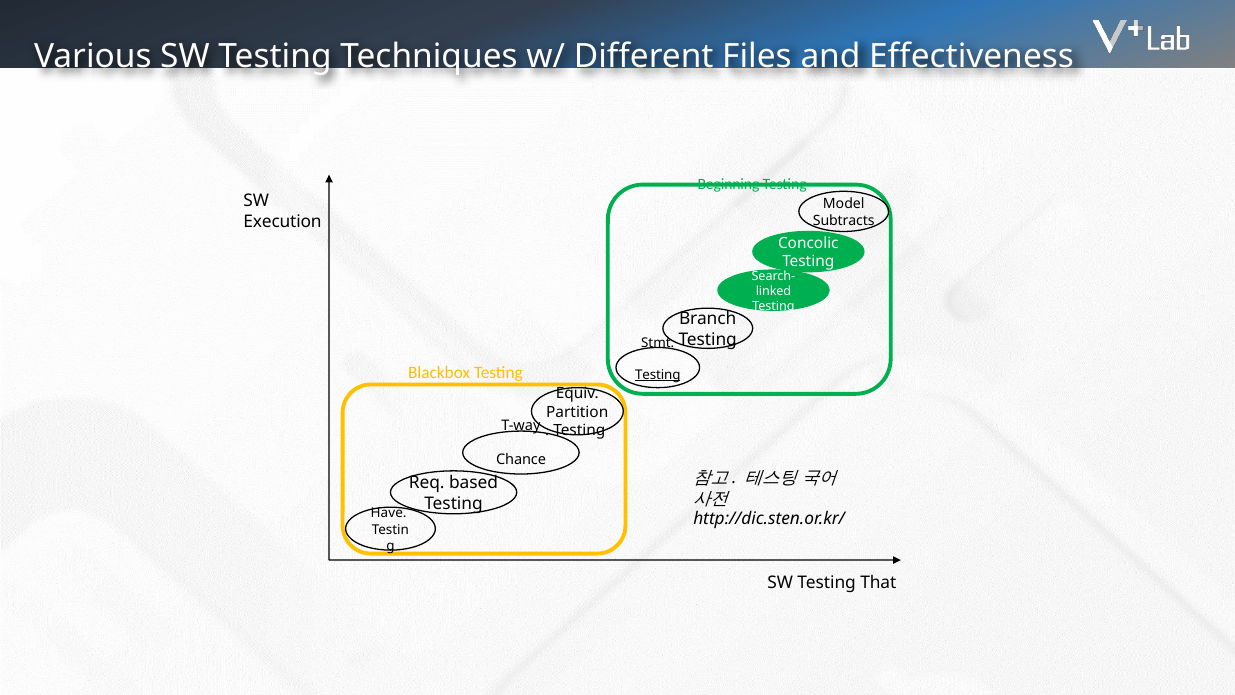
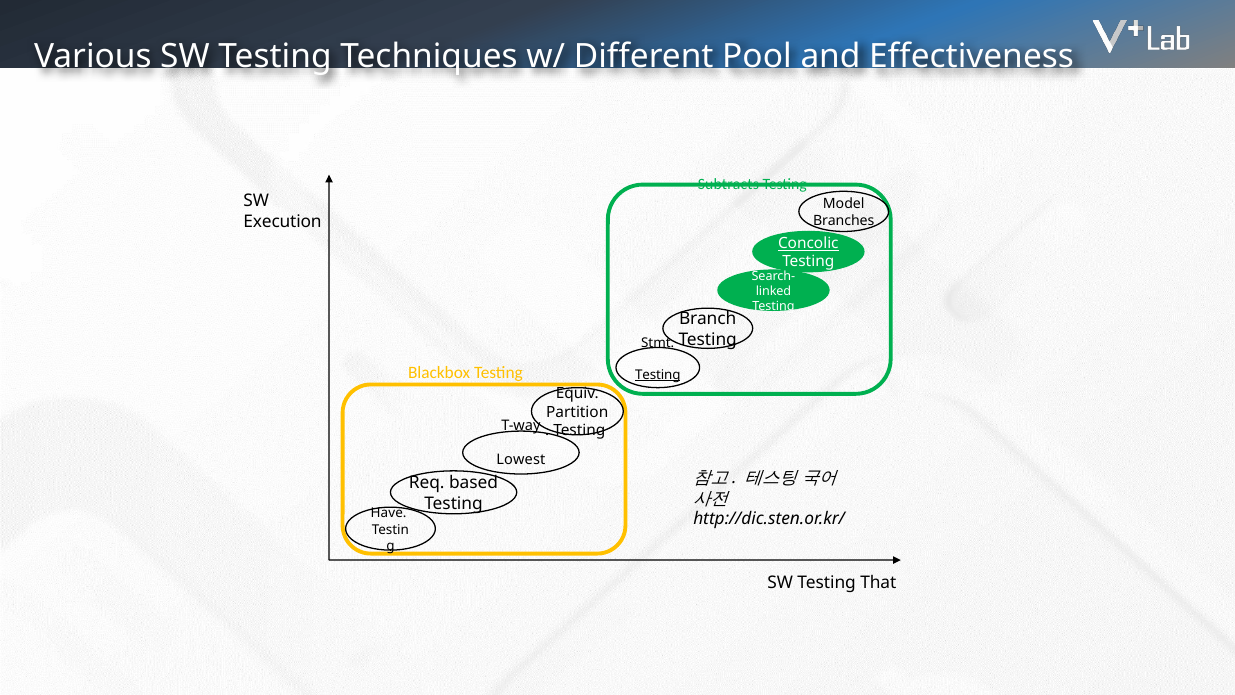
Files: Files -> Pool (757, 56)
Beginning: Beginning -> Subtracts (728, 184)
Subtracts: Subtracts -> Branches (844, 221)
Concolic underline: none -> present (808, 243)
Chance: Chance -> Lowest (521, 460)
